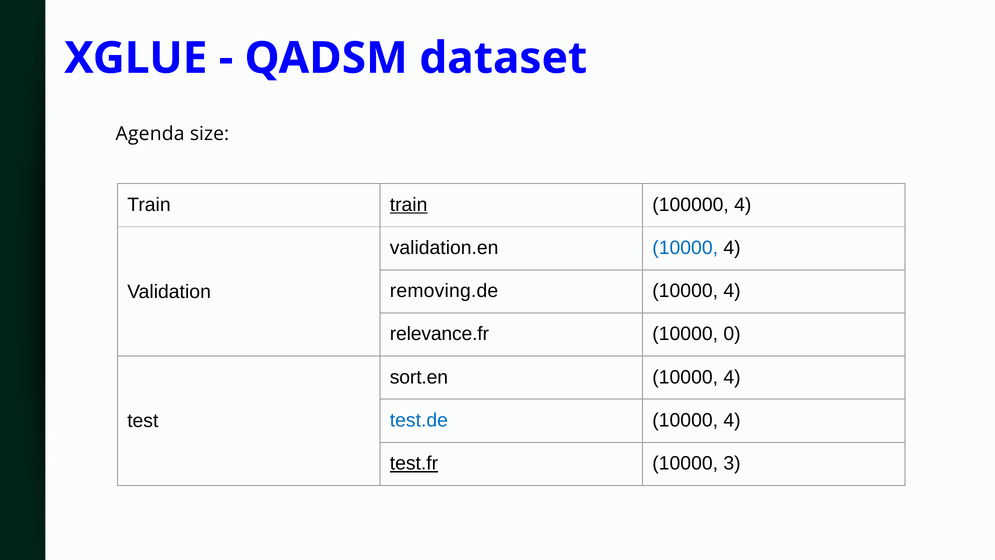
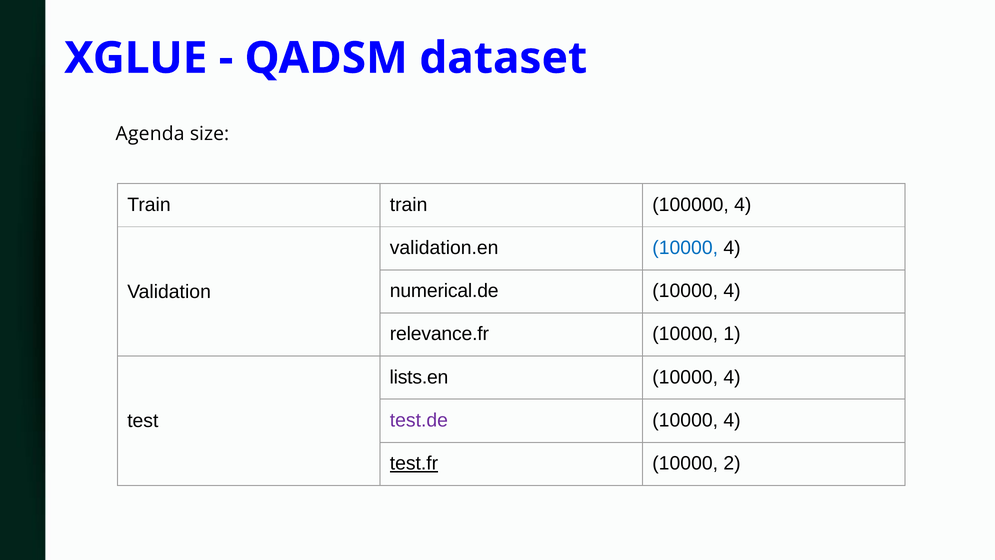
train underline: present -> none (409, 205)
removing.de: removing.de -> numerical.de (444, 291)
0: 0 -> 1 (732, 334)
sort.en: sort.en -> lists.en (419, 377)
test.de colour: blue -> purple (419, 420)
3: 3 -> 2 (732, 463)
